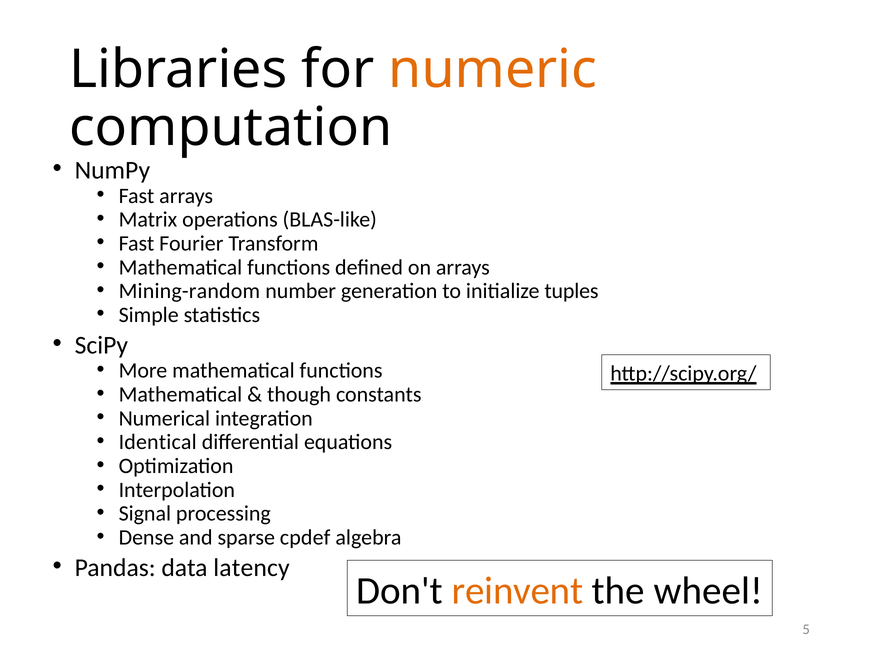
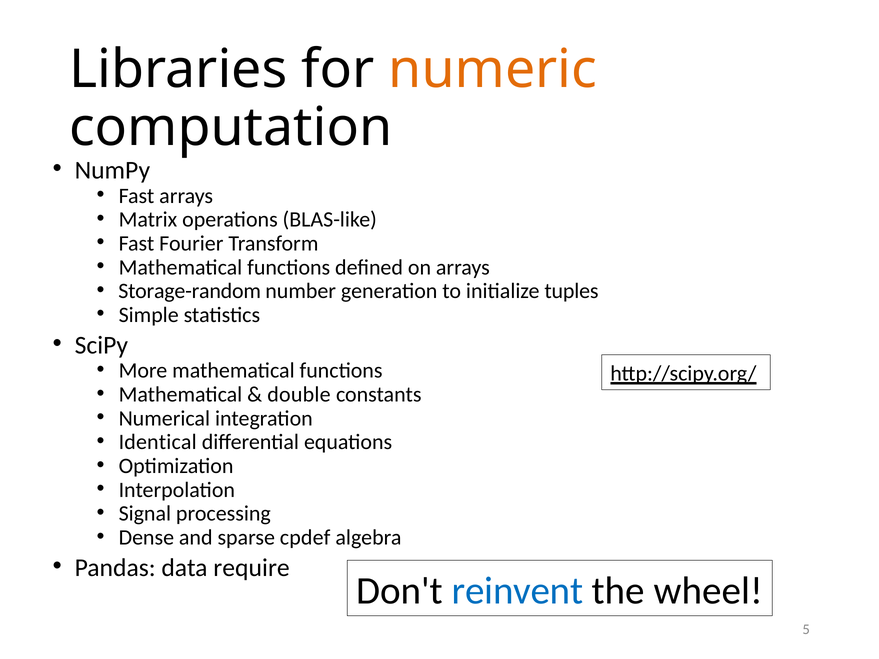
Mining-random: Mining-random -> Storage-random (190, 291)
though: though -> double (299, 395)
latency: latency -> require (252, 568)
reinvent colour: orange -> blue (517, 591)
